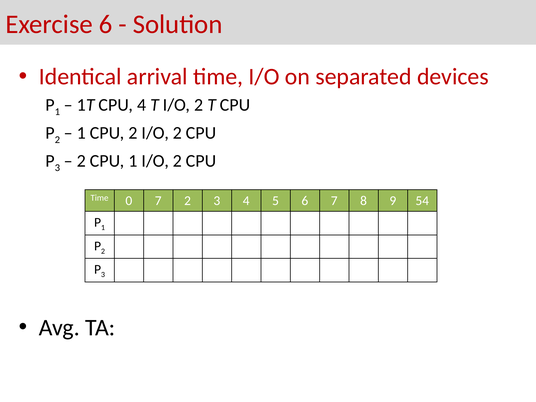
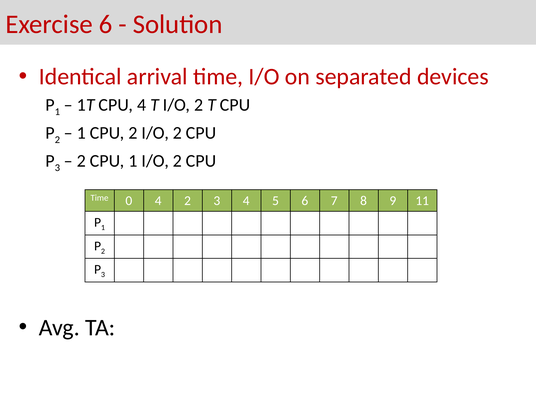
0 7: 7 -> 4 (158, 201)
54: 54 -> 11 (422, 201)
